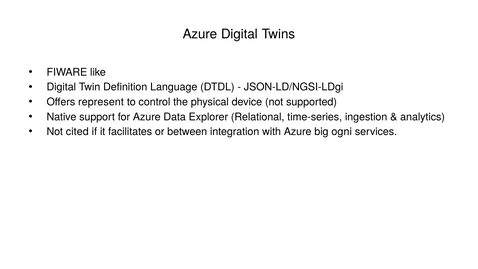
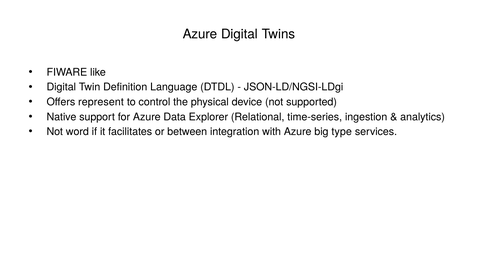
cited: cited -> word (77, 132)
ogni: ogni -> type (342, 132)
